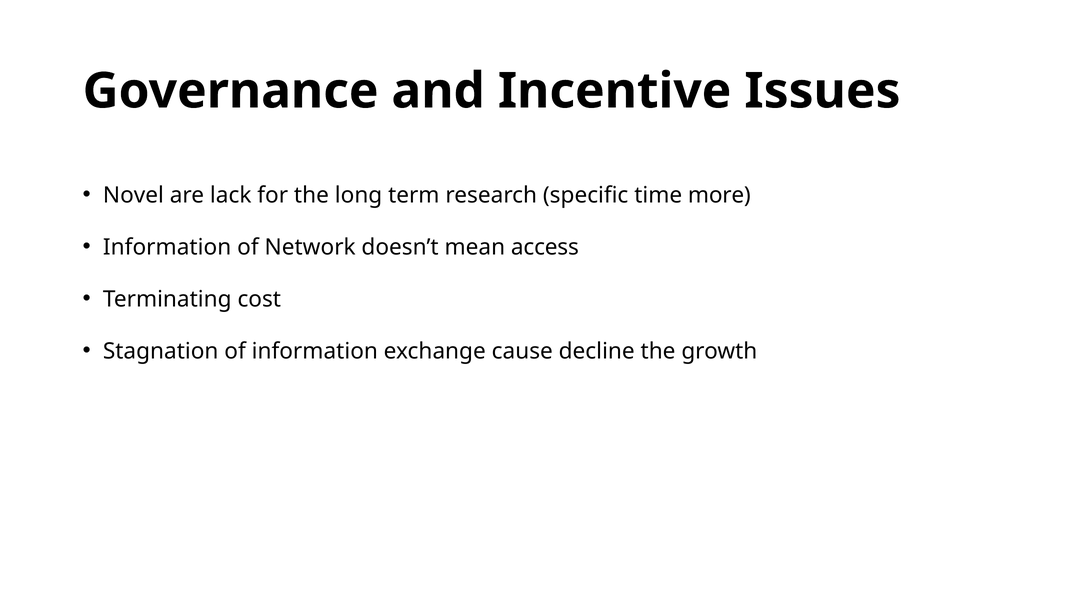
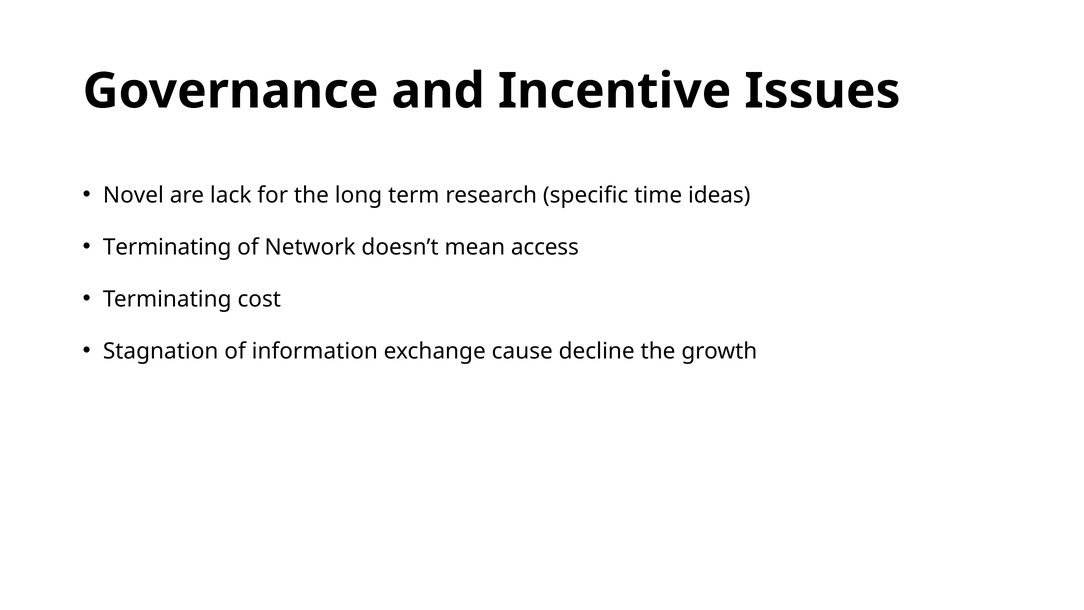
more: more -> ideas (719, 195)
Information: Information -> Terminating (167, 247)
